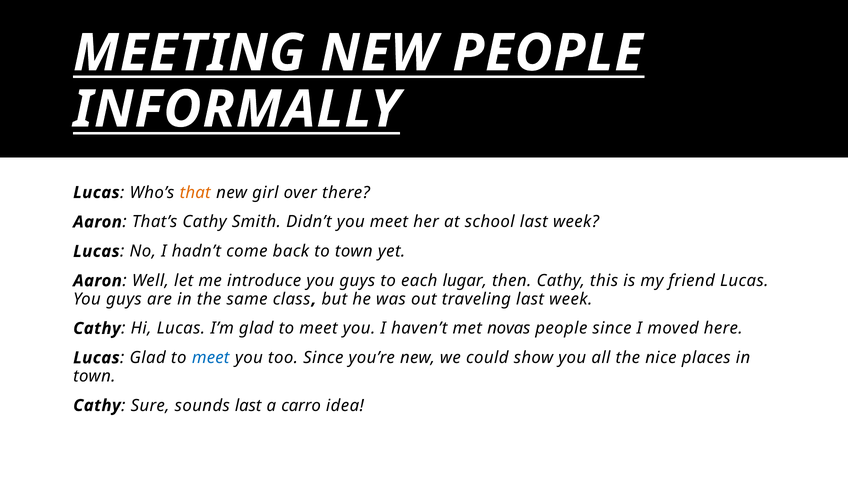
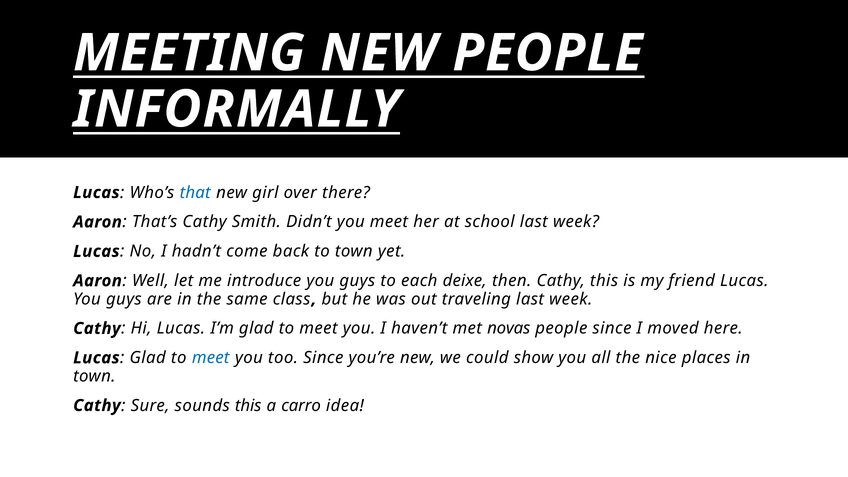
that colour: orange -> blue (195, 193)
lugar: lugar -> deixe (465, 281)
sounds last: last -> this (248, 405)
